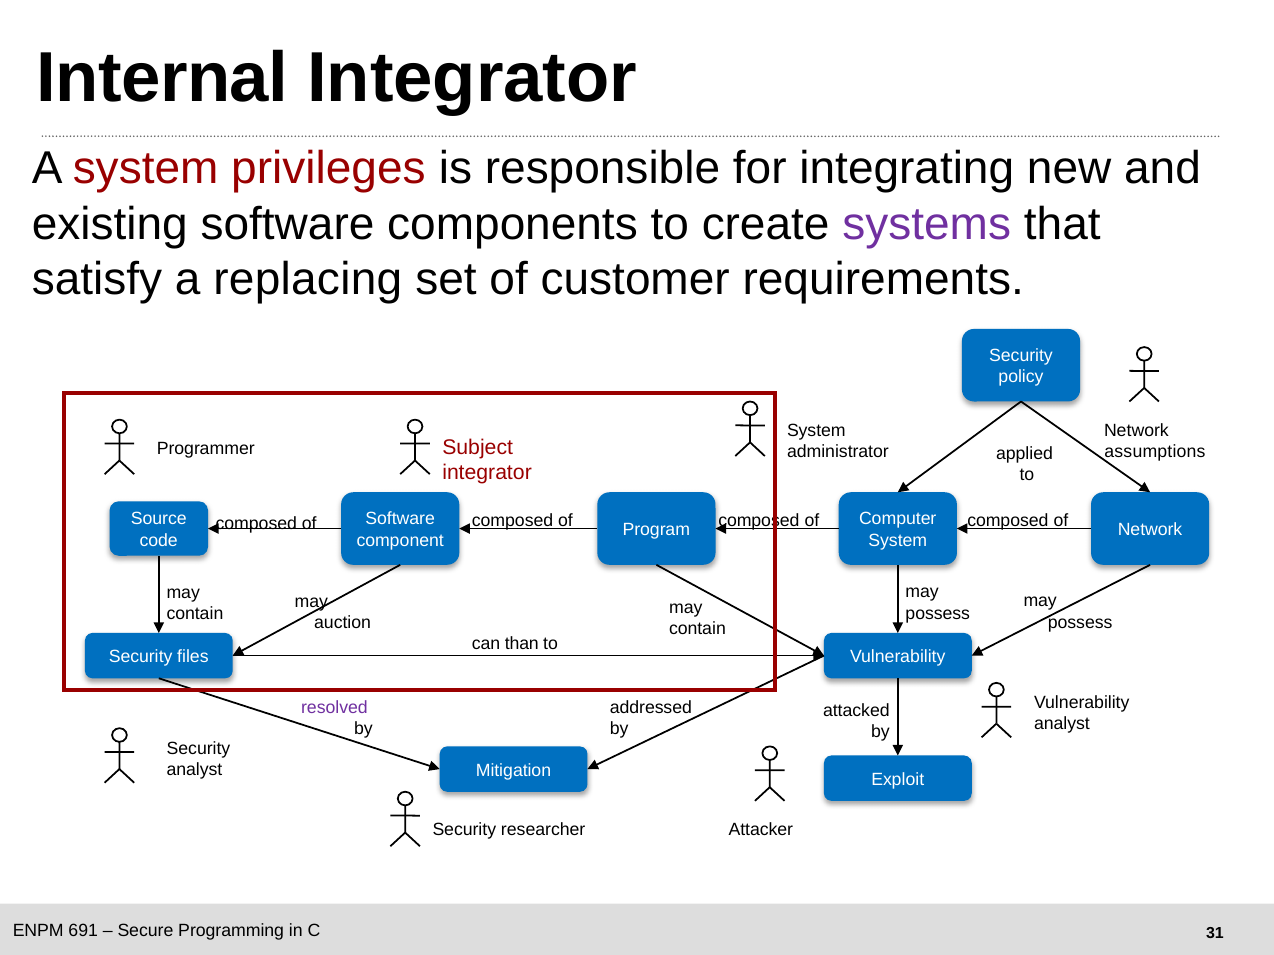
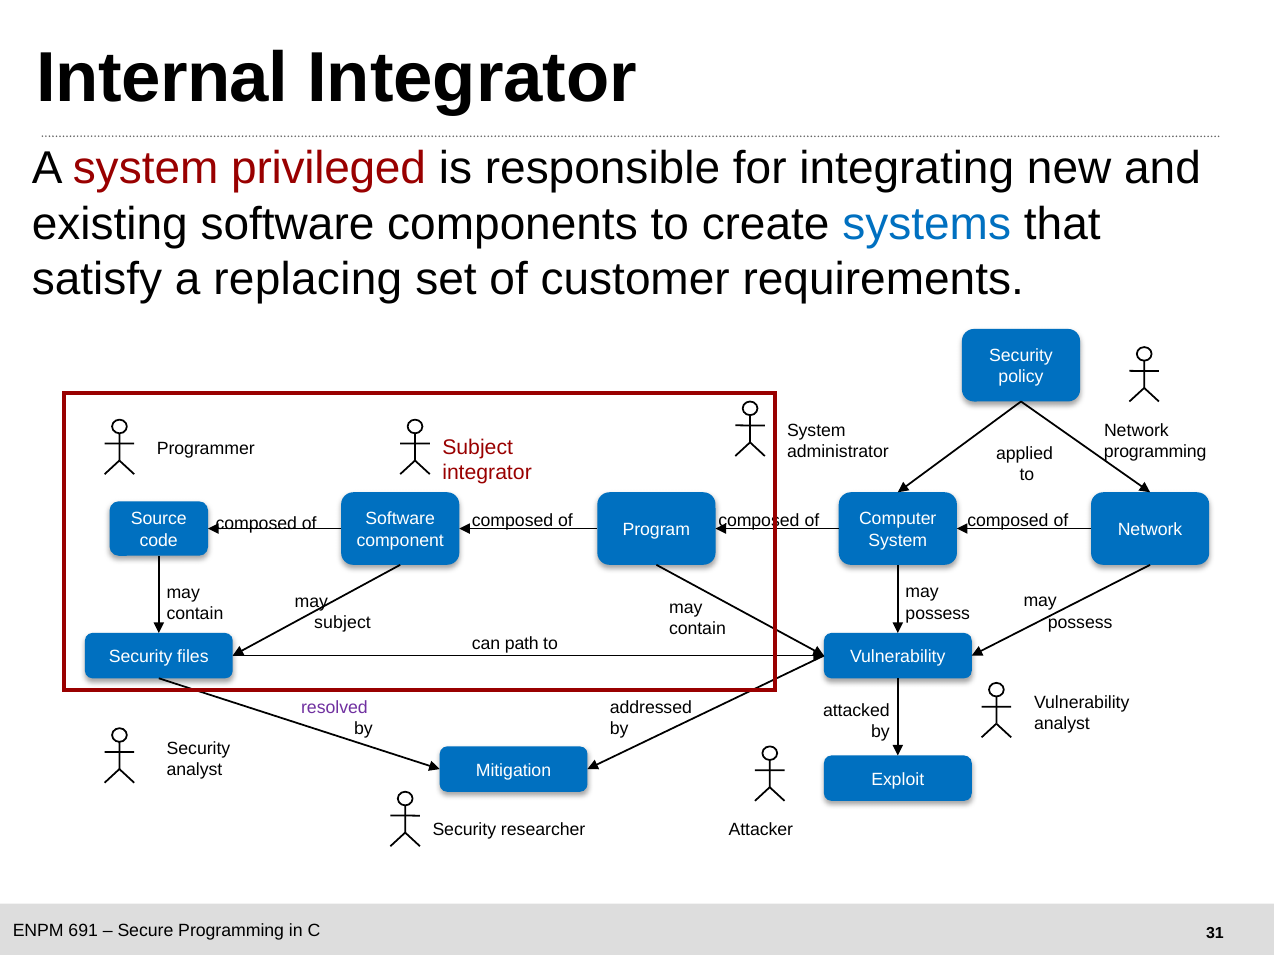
privileges: privileges -> privileged (329, 169)
systems colour: purple -> blue (927, 224)
assumptions: assumptions -> programming (1155, 452)
auction: auction -> subject (343, 623)
than: than -> path (522, 644)
